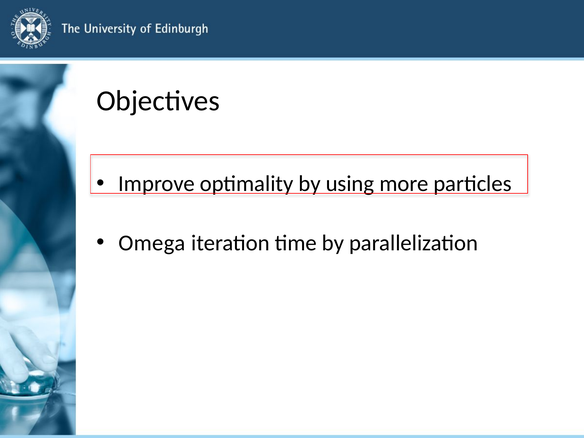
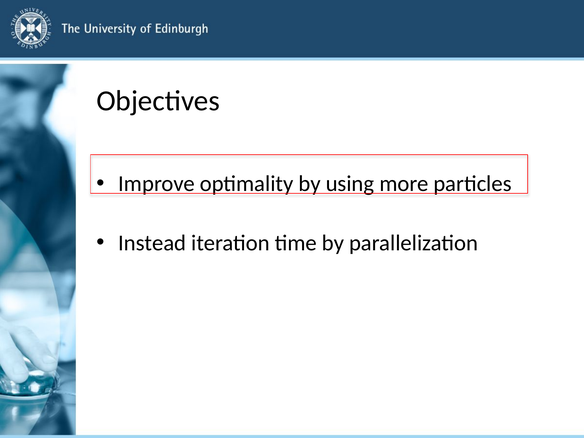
Omega: Omega -> Instead (152, 243)
